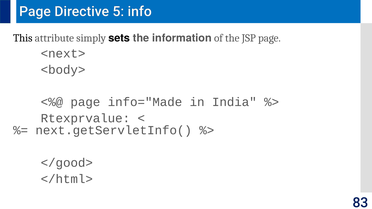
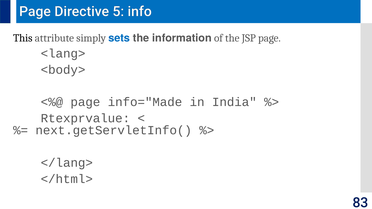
sets colour: black -> blue (119, 38)
<next>: <next> -> <lang> (63, 54)
</good>: </good> -> </lang> (67, 163)
